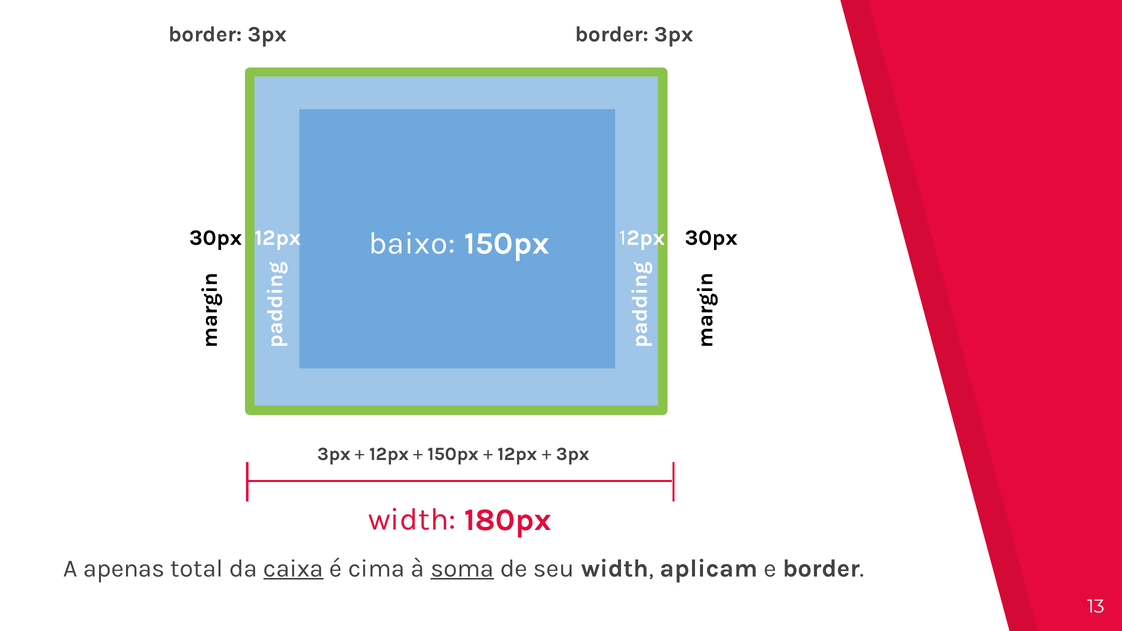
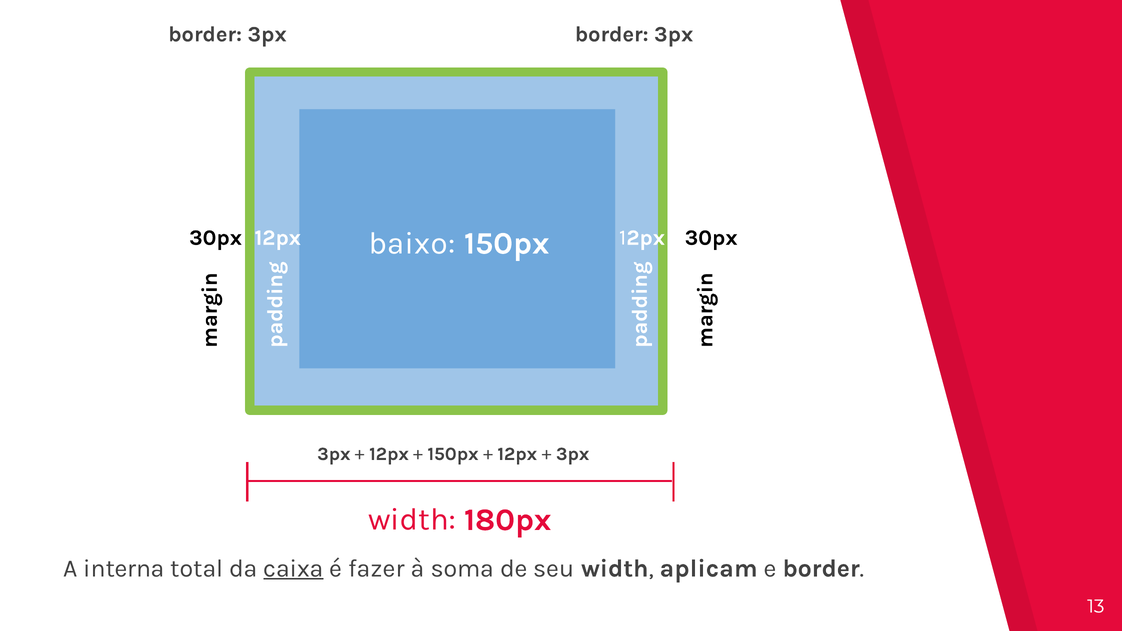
apenas: apenas -> interna (124, 568)
cima: cima -> fazer (376, 568)
soma underline: present -> none (462, 568)
